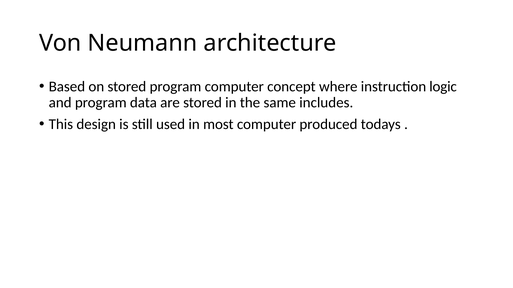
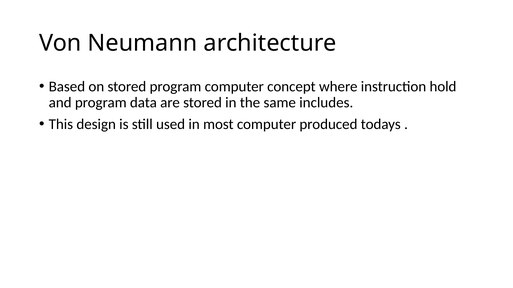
logic: logic -> hold (443, 87)
